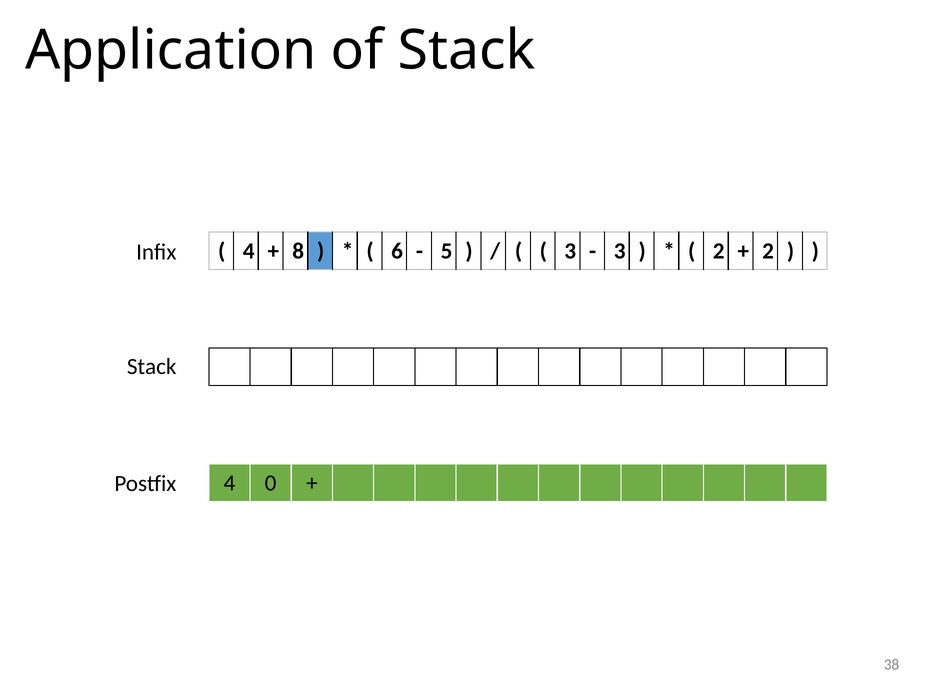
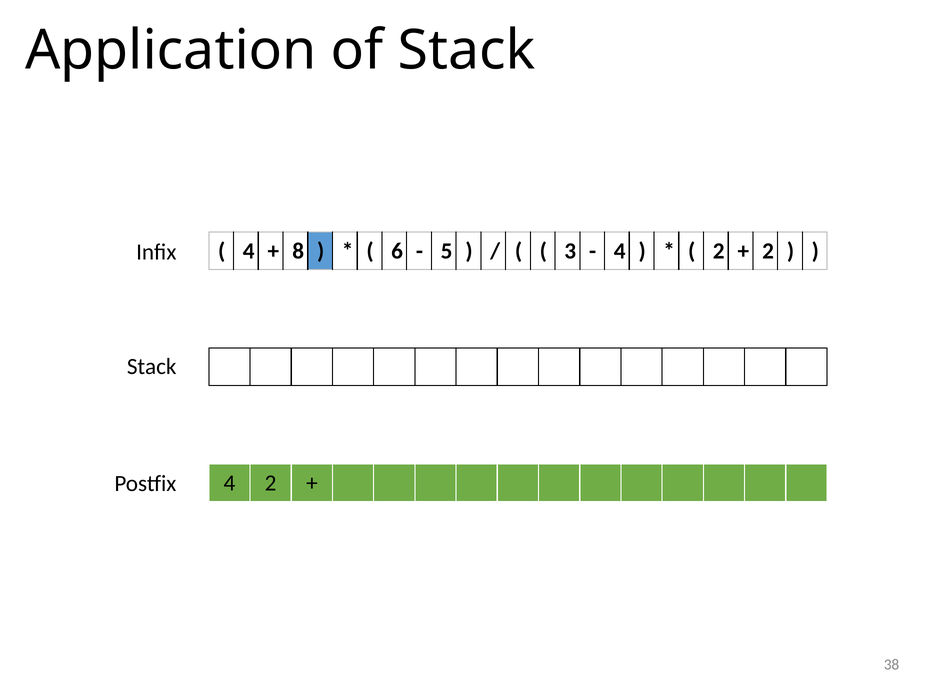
3: 3 -> 4 (620, 251)
4 0: 0 -> 2 (271, 483)
